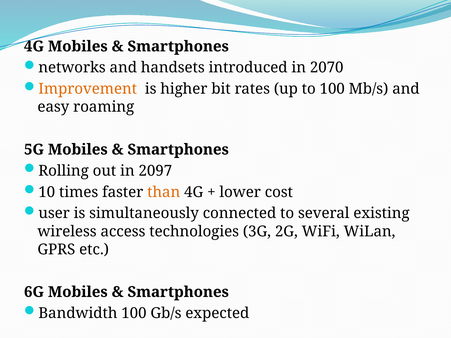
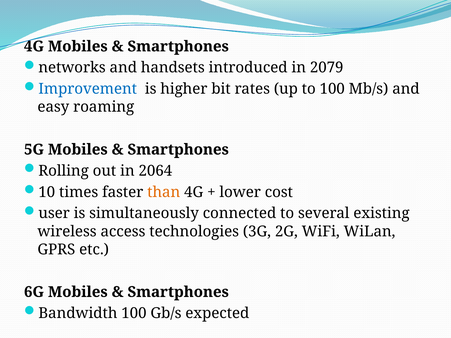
2070: 2070 -> 2079 (327, 68)
Improvement colour: orange -> blue (88, 89)
2097: 2097 -> 2064 (155, 171)
